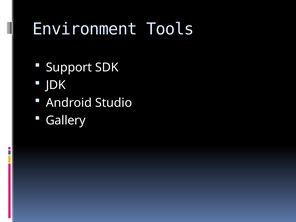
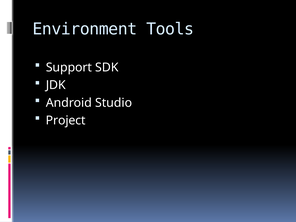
Gallery: Gallery -> Project (66, 120)
